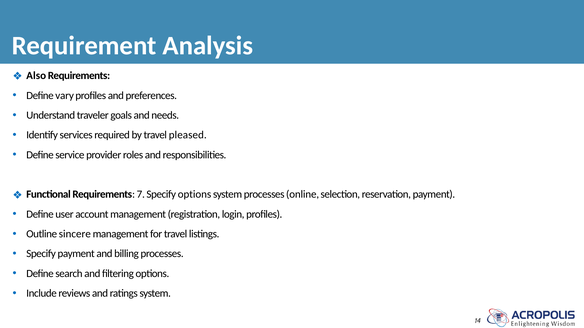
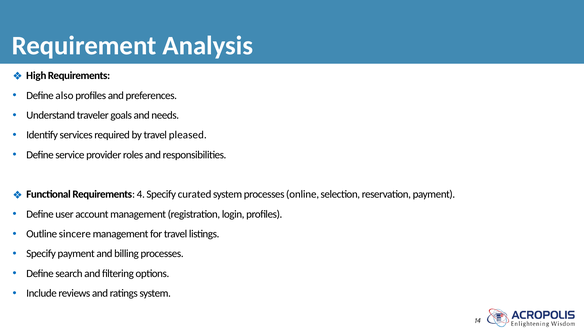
Also: Also -> High (36, 76)
vary: vary -> also (64, 96)
7: 7 -> 4 (141, 195)
Specify options: options -> curated (195, 195)
